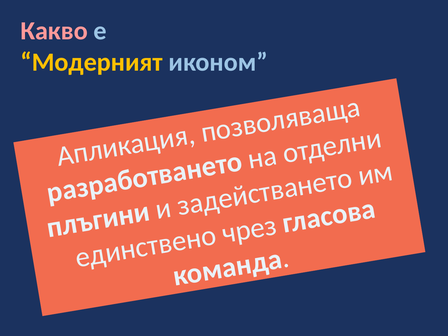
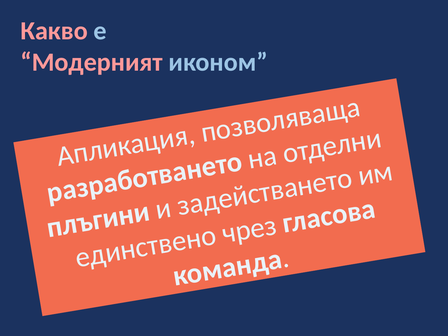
Модерният colour: yellow -> pink (92, 62)
